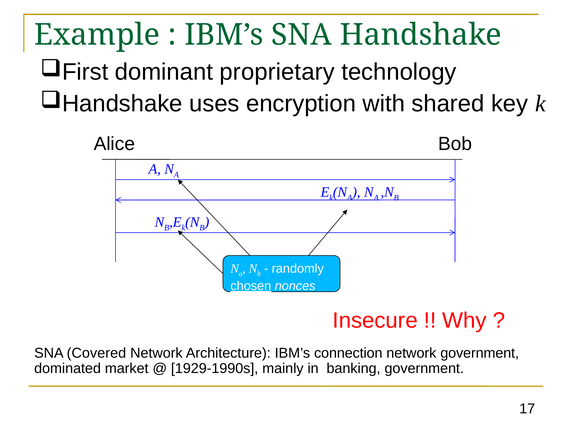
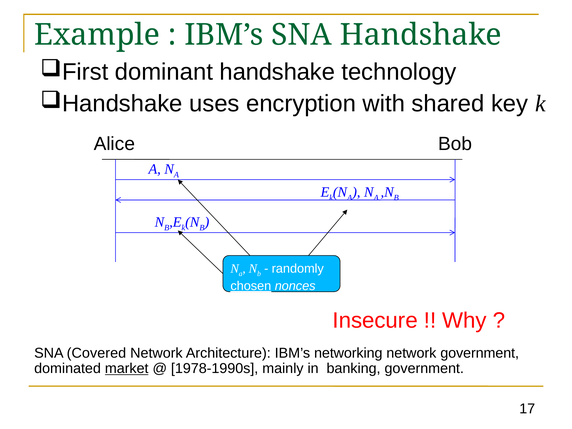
dominant proprietary: proprietary -> handshake (277, 72)
connection: connection -> networking (348, 353)
market underline: none -> present (127, 369)
1929-1990s: 1929-1990s -> 1978-1990s (215, 369)
